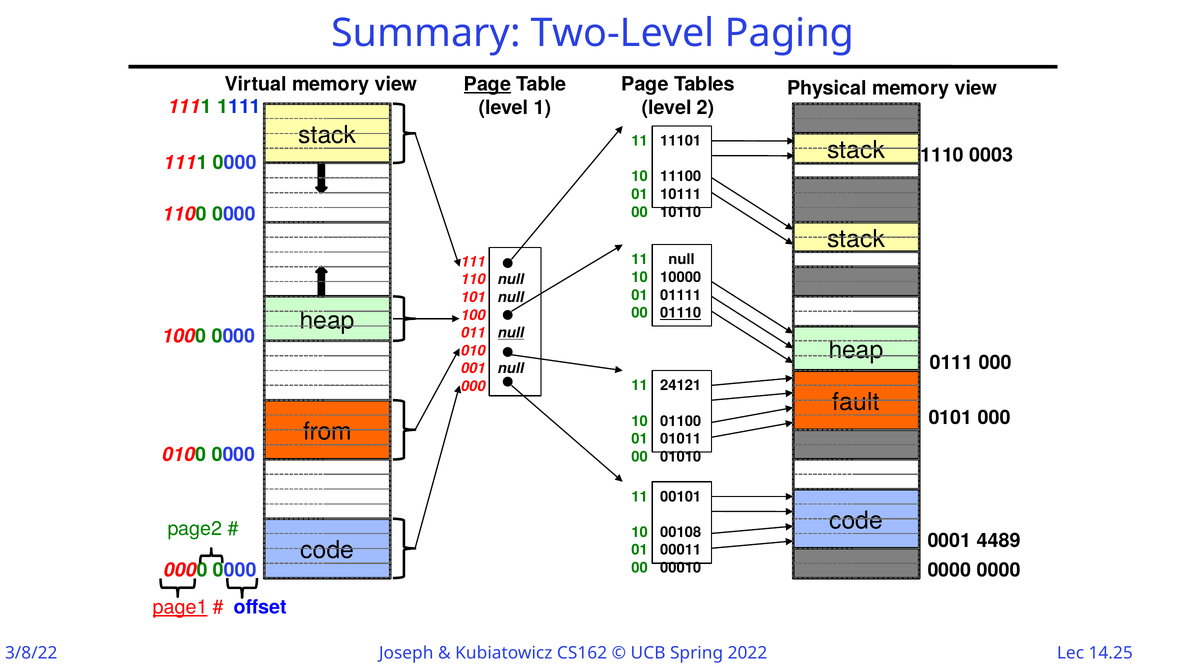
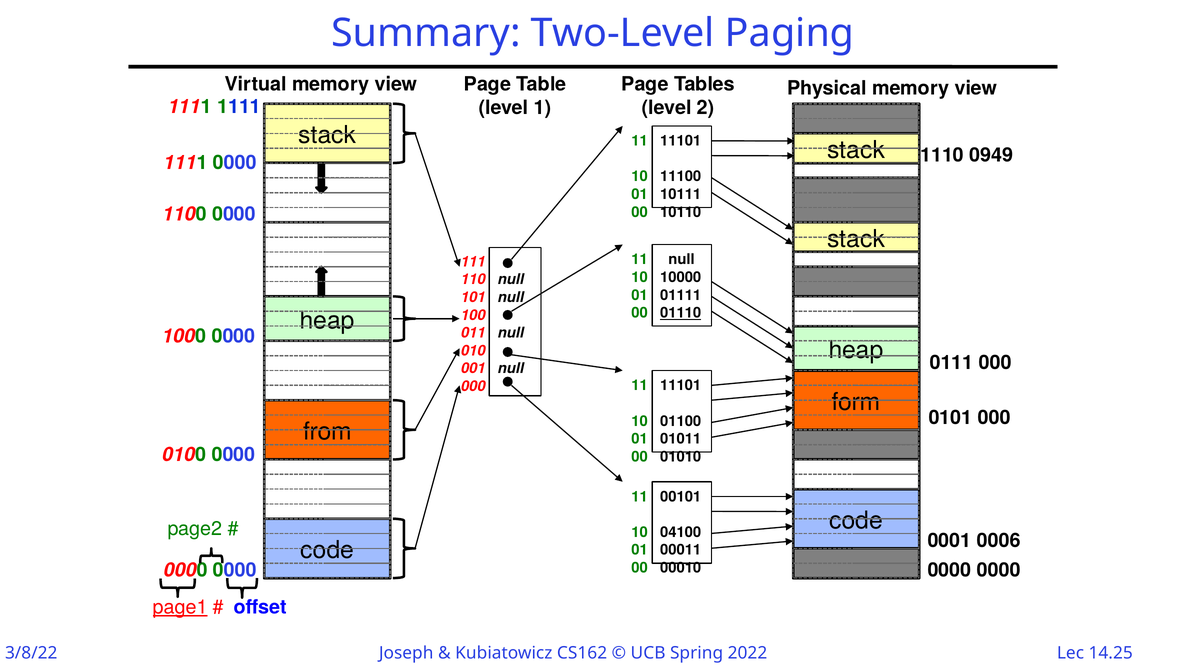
Page underline: present -> none (487, 84)
0003: 0003 -> 0949 (991, 155)
null underline: present -> none (511, 333)
24121: 24121 -> 11101 (681, 386)
fault: fault -> form (856, 402)
00108: 00108 -> 04100 (681, 532)
4489: 4489 -> 0006 (999, 541)
